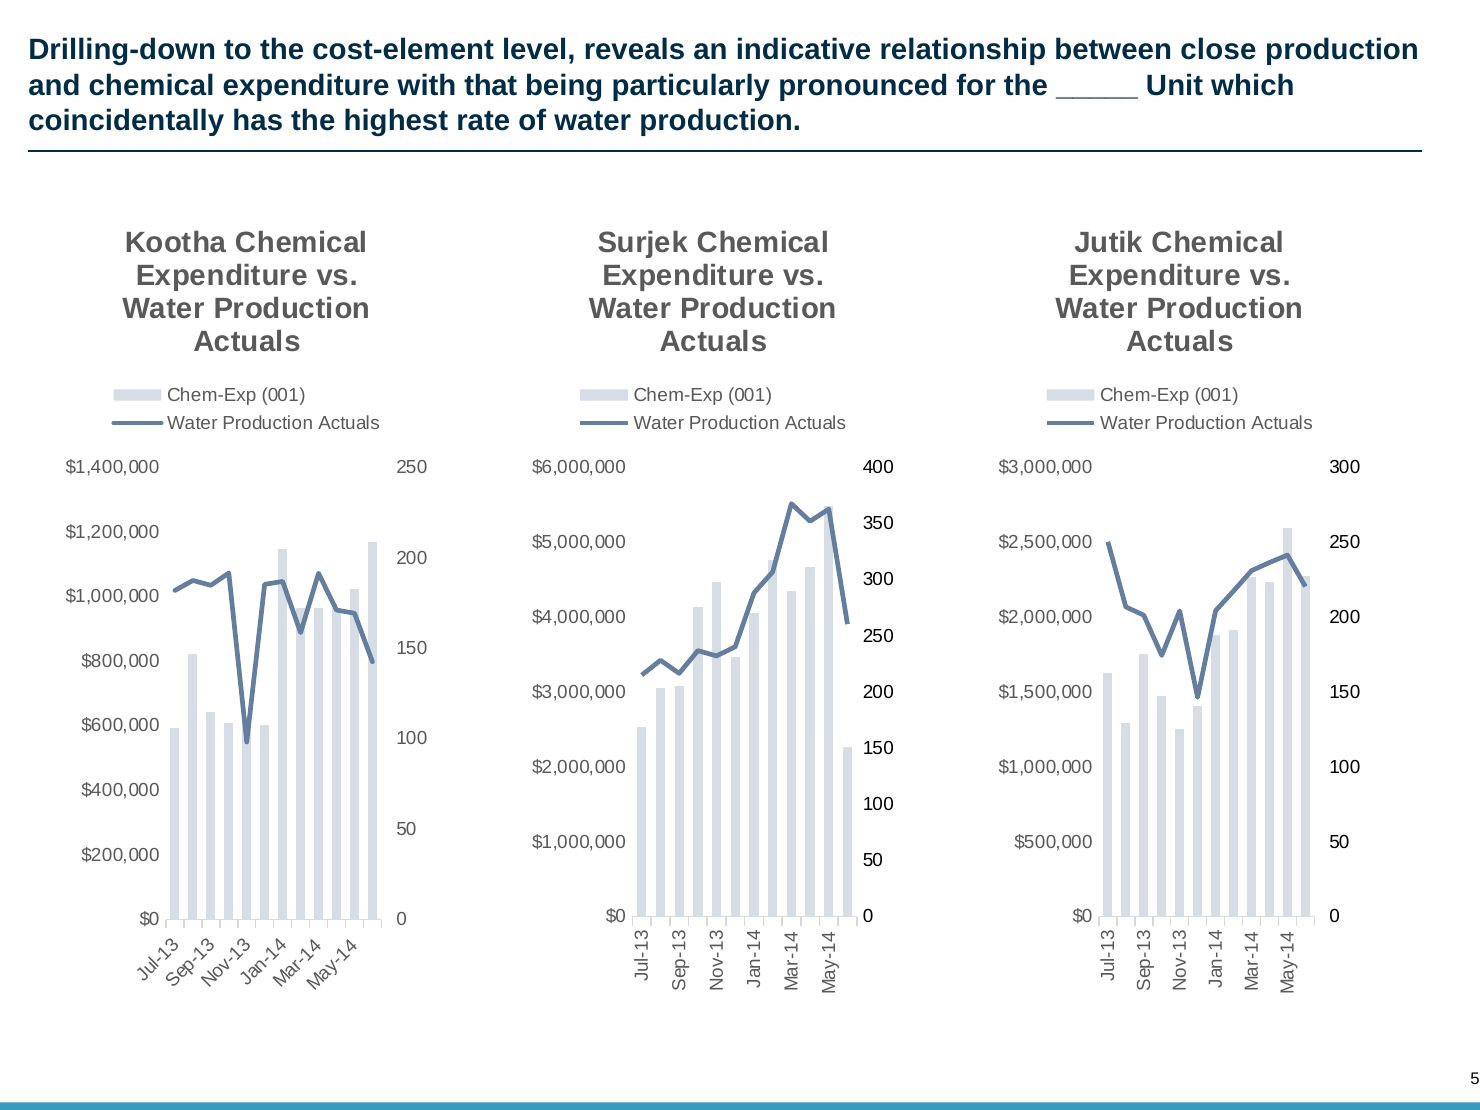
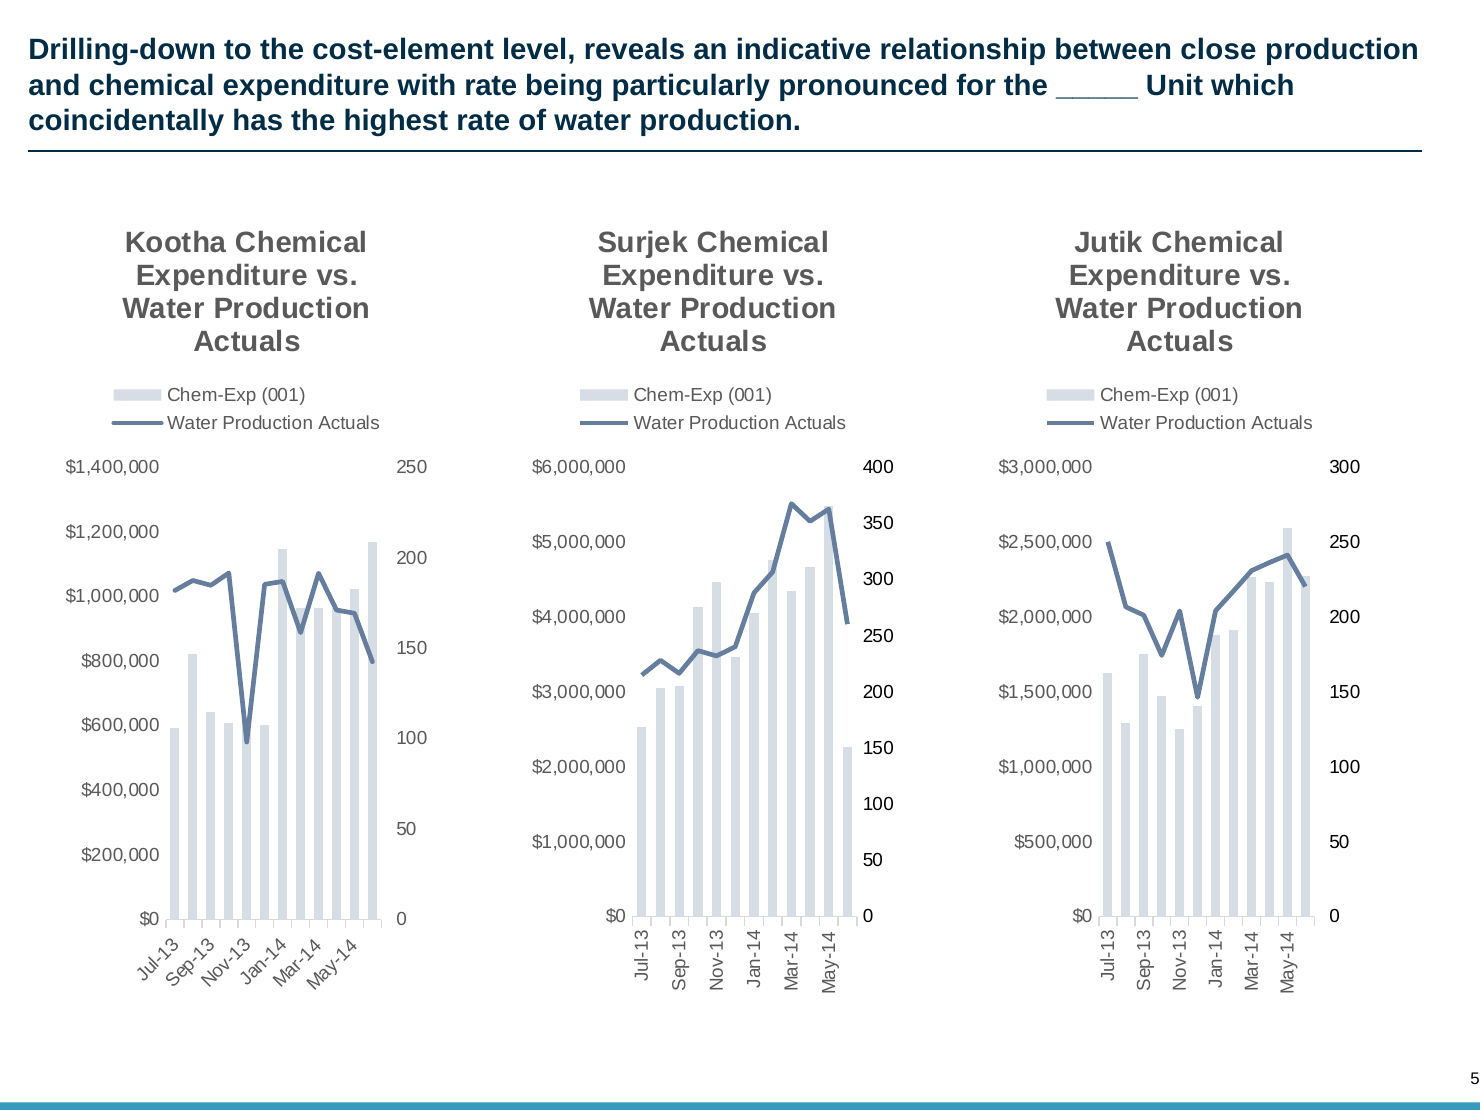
with that: that -> rate (491, 85)
